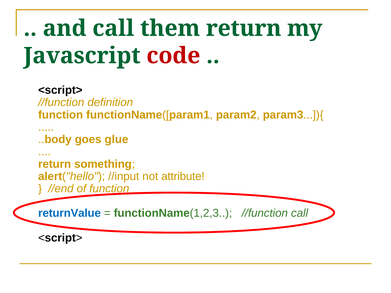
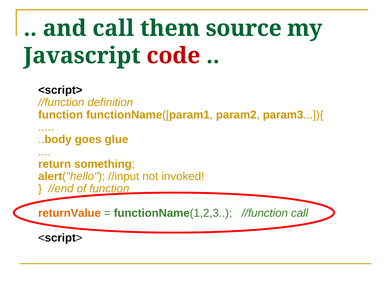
them return: return -> source (244, 28)
attribute: attribute -> invoked (183, 176)
returnValue colour: blue -> orange (69, 213)
